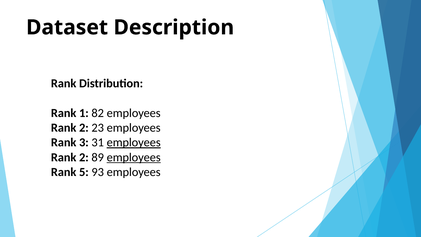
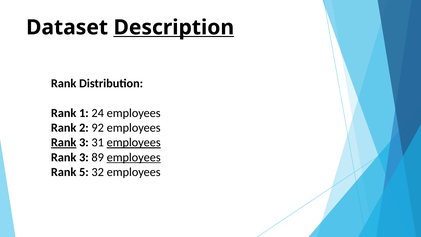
Description underline: none -> present (174, 27)
82: 82 -> 24 (98, 113)
23: 23 -> 92 (98, 128)
Rank underline: none -> present (64, 142)
2: 2 -> 3 (84, 157)
93: 93 -> 32 (98, 172)
